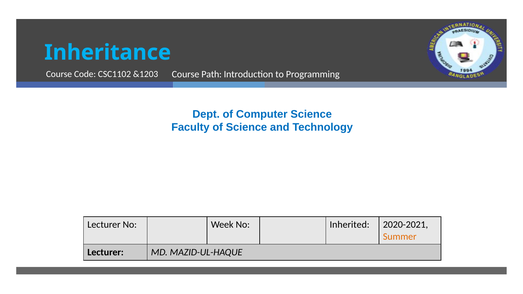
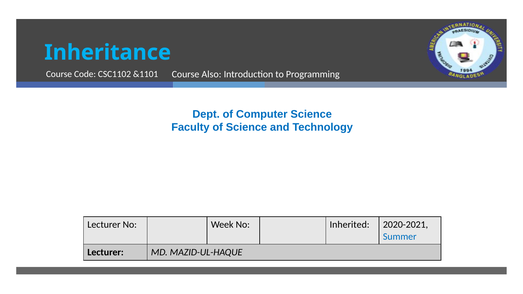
Path: Path -> Also (211, 74)
&1203: &1203 -> &1101 (146, 74)
Summer colour: orange -> blue (400, 237)
